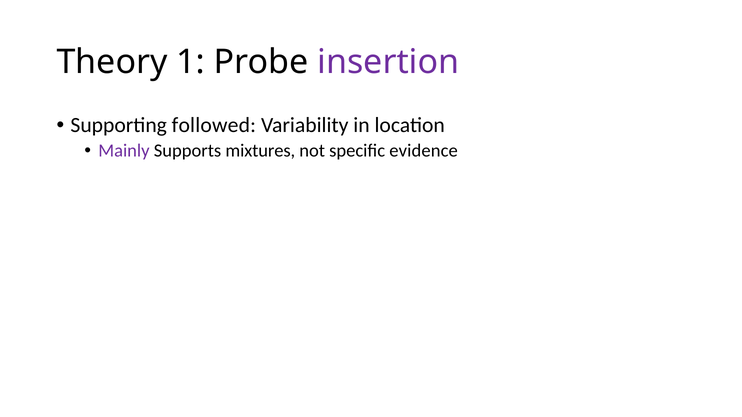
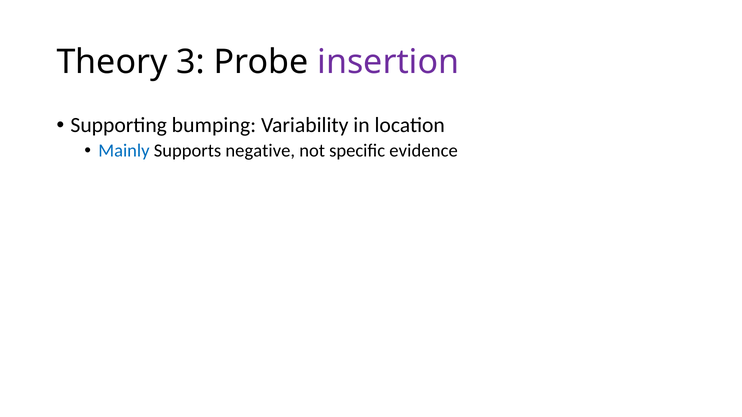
1: 1 -> 3 (191, 62)
followed: followed -> bumping (214, 125)
Mainly colour: purple -> blue (124, 151)
mixtures: mixtures -> negative (260, 151)
